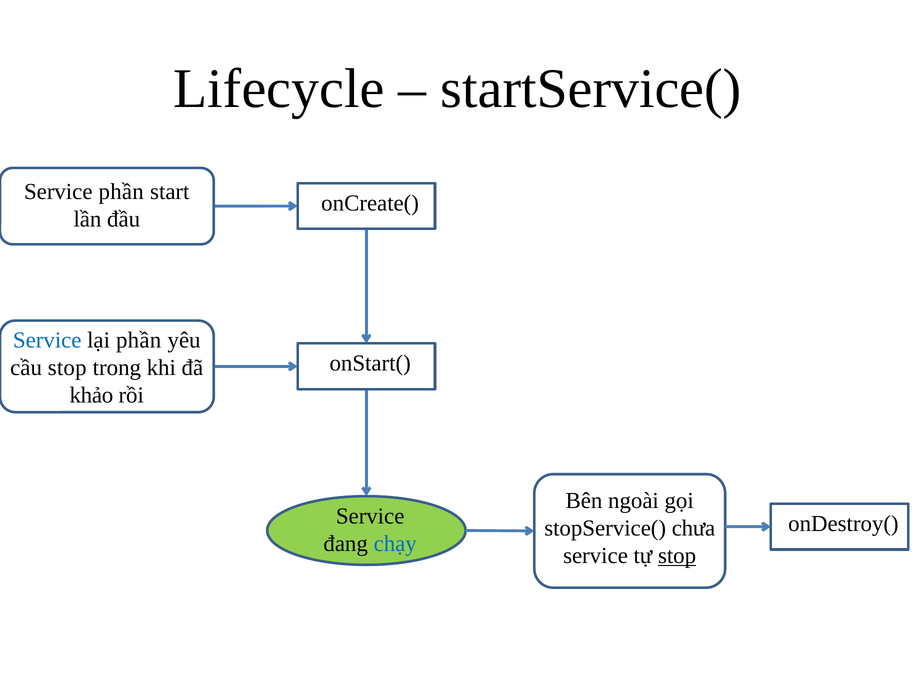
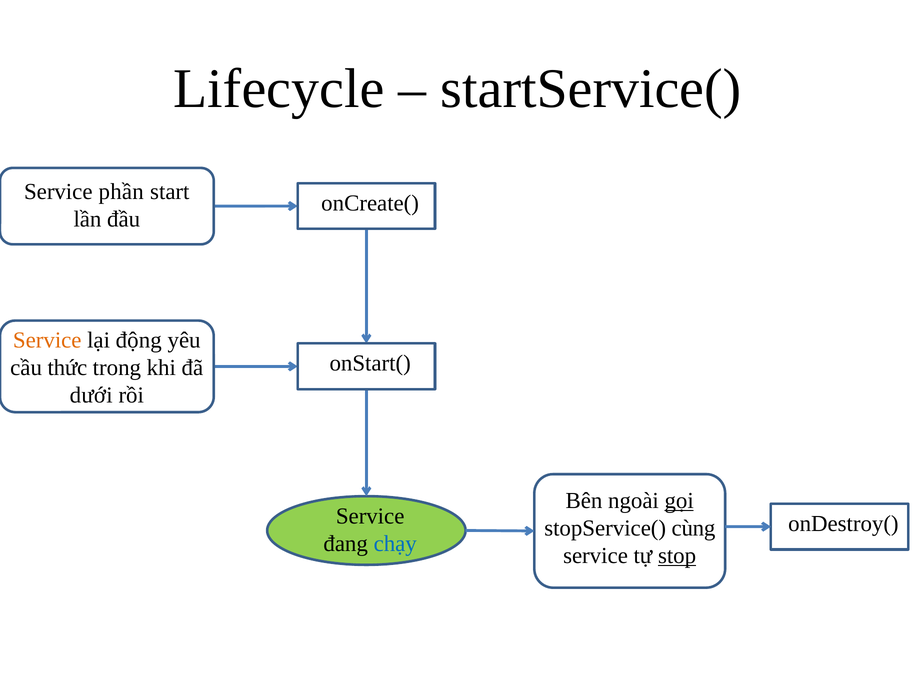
Service colour: blue -> orange (47, 340)
lại phần: phần -> động (139, 340)
cầu stop: stop -> thức (67, 368)
khảo: khảo -> dưới (91, 395)
gọi underline: none -> present (679, 501)
chưa: chưa -> cùng (694, 528)
